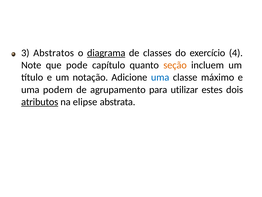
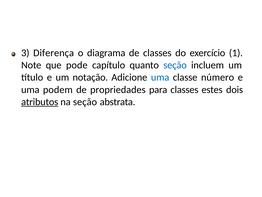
Abstratos: Abstratos -> Diferença (54, 53)
diagrama underline: present -> none (106, 53)
4: 4 -> 1 (236, 53)
seção colour: orange -> blue (175, 65)
máximo: máximo -> número (218, 77)
agrupamento: agrupamento -> propriedades (118, 89)
para utilizar: utilizar -> classes (184, 89)
na elipse: elipse -> seção (85, 102)
